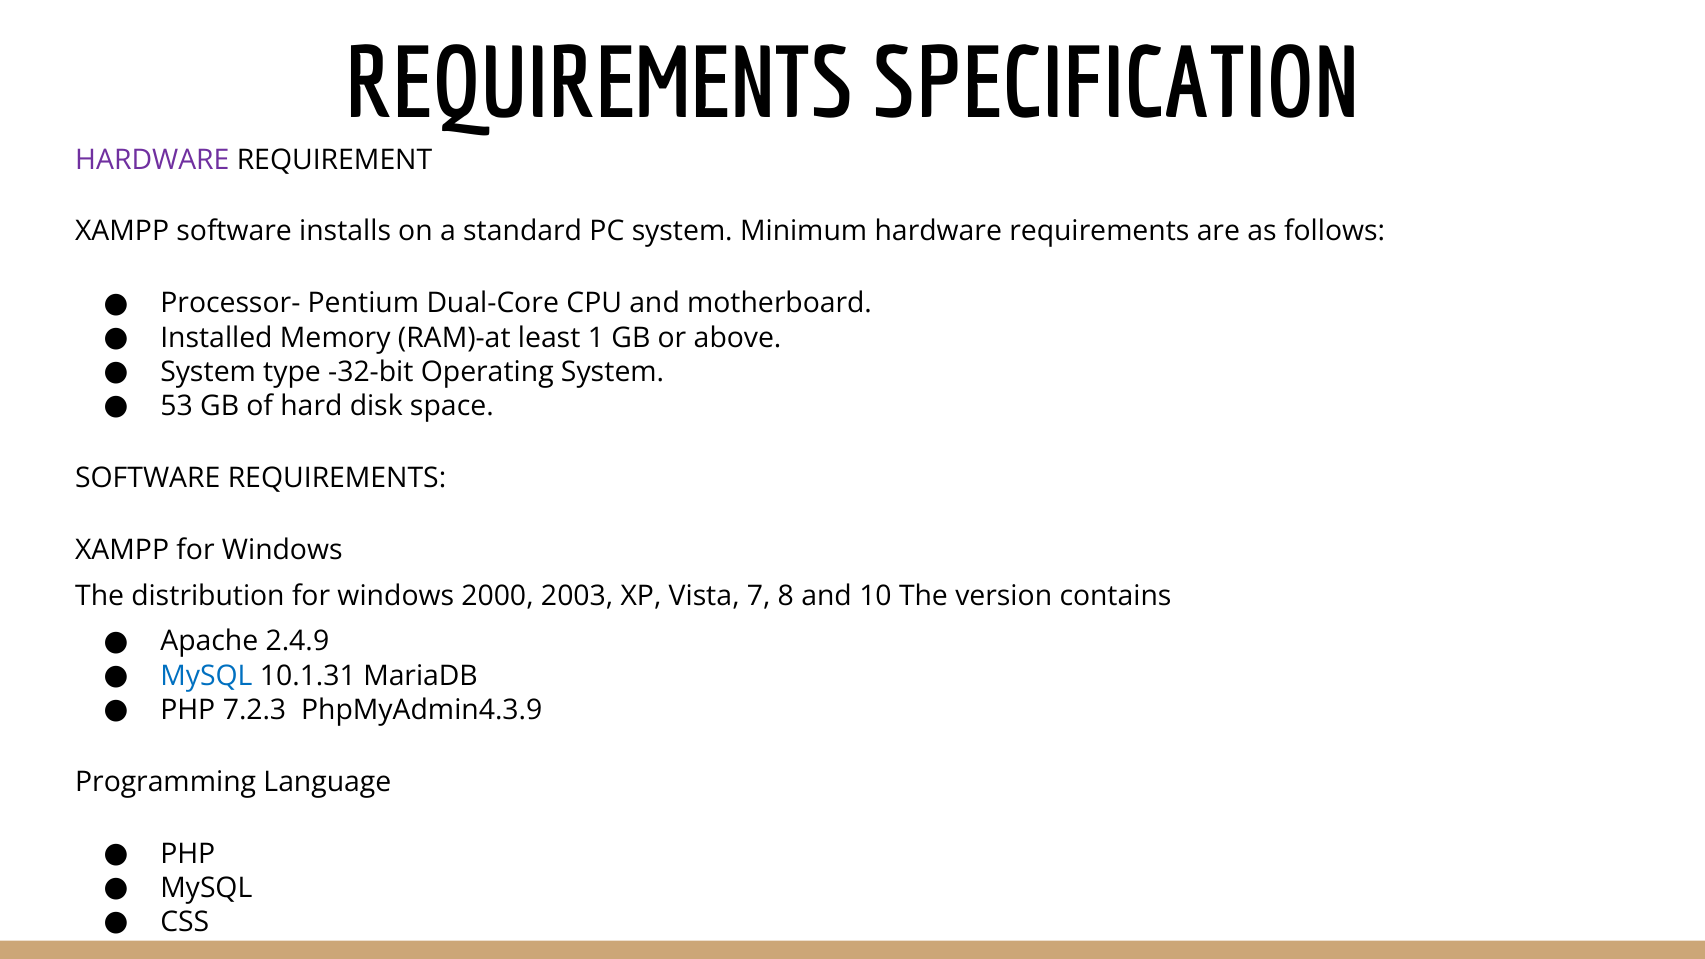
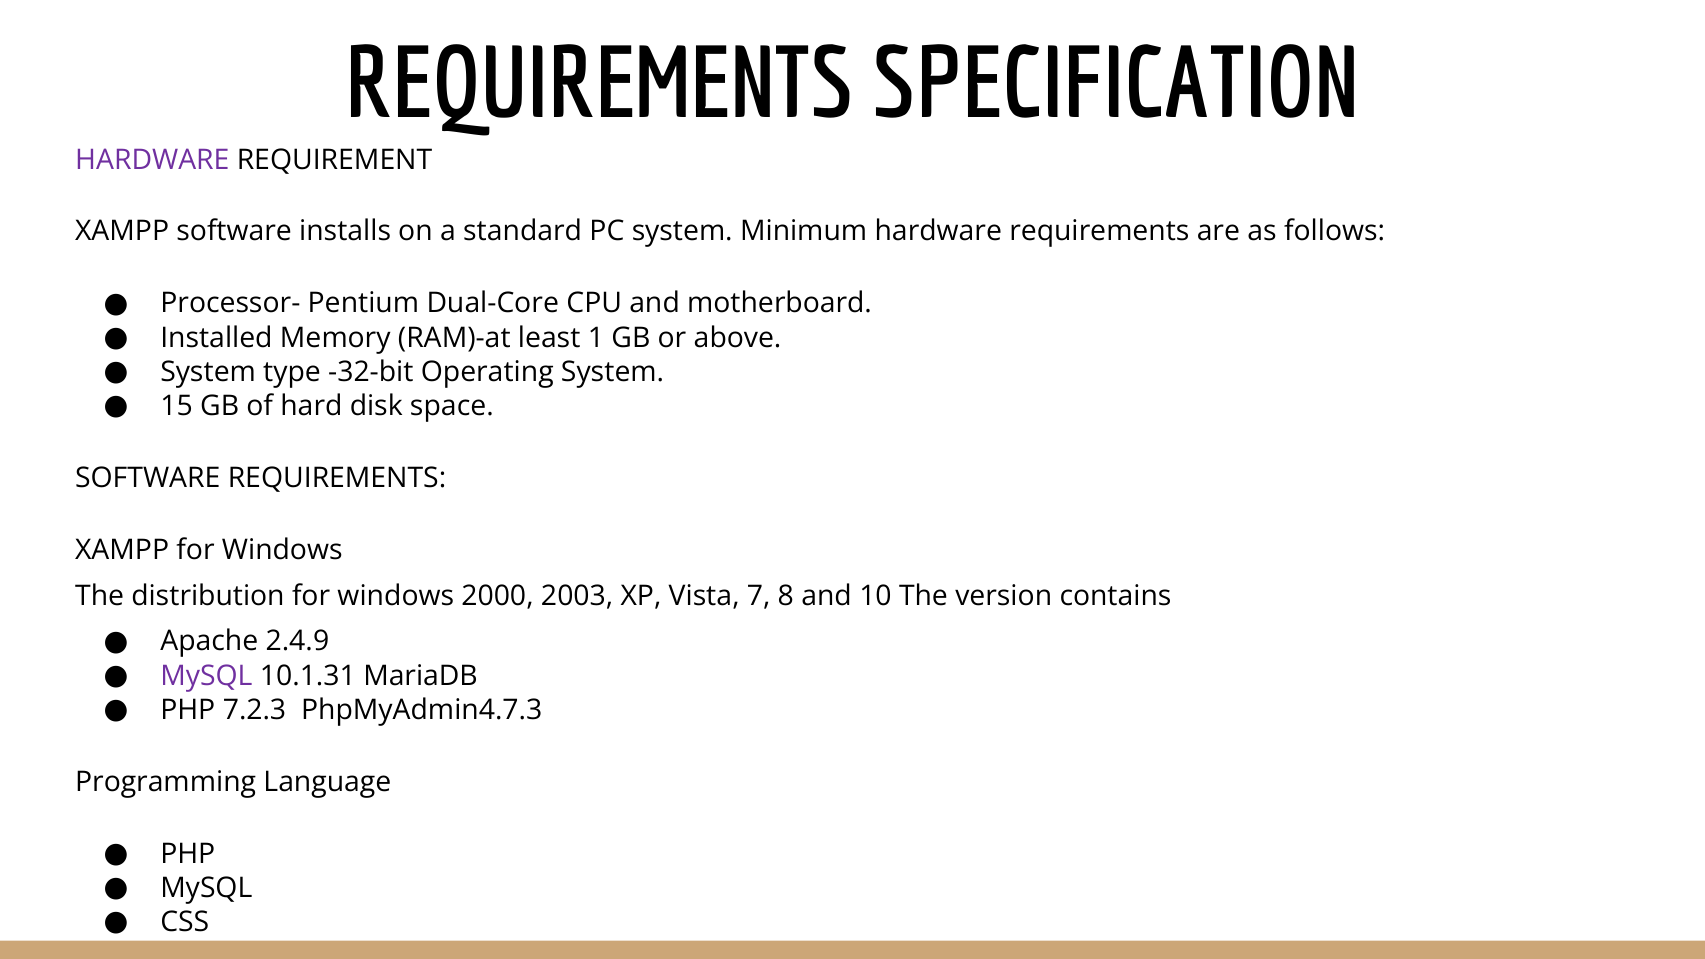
53: 53 -> 15 (177, 406)
MySQL colour: blue -> purple (206, 676)
PhpMyAdmin4.3.9: PhpMyAdmin4.3.9 -> PhpMyAdmin4.7.3 (422, 710)
